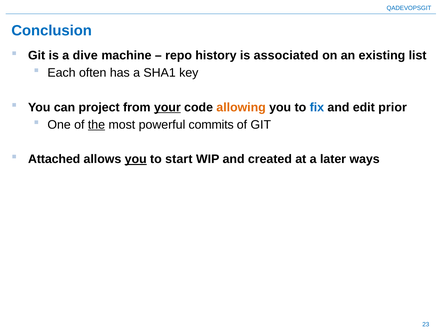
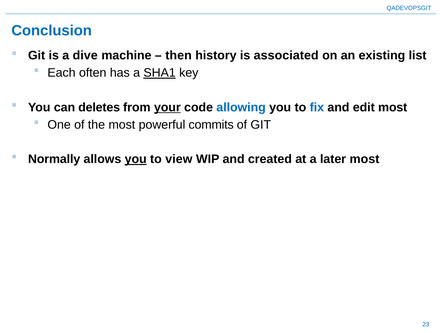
repo: repo -> then (179, 56)
SHA1 underline: none -> present (160, 73)
project: project -> deletes (99, 107)
allowing colour: orange -> blue (241, 107)
edit prior: prior -> most (393, 107)
the underline: present -> none (96, 125)
Attached: Attached -> Normally (54, 159)
start: start -> view (179, 159)
later ways: ways -> most (365, 159)
